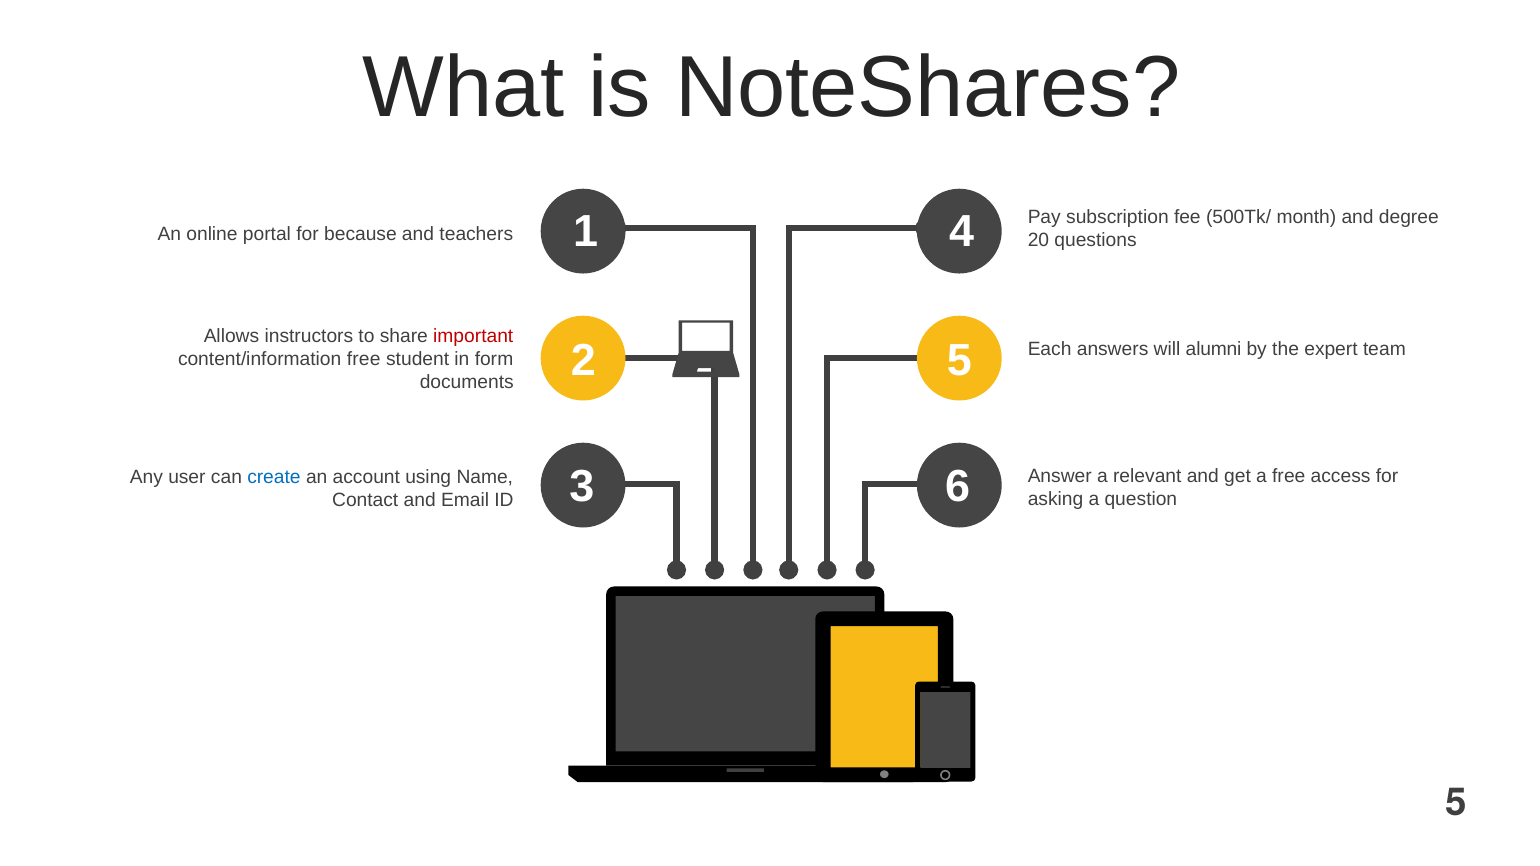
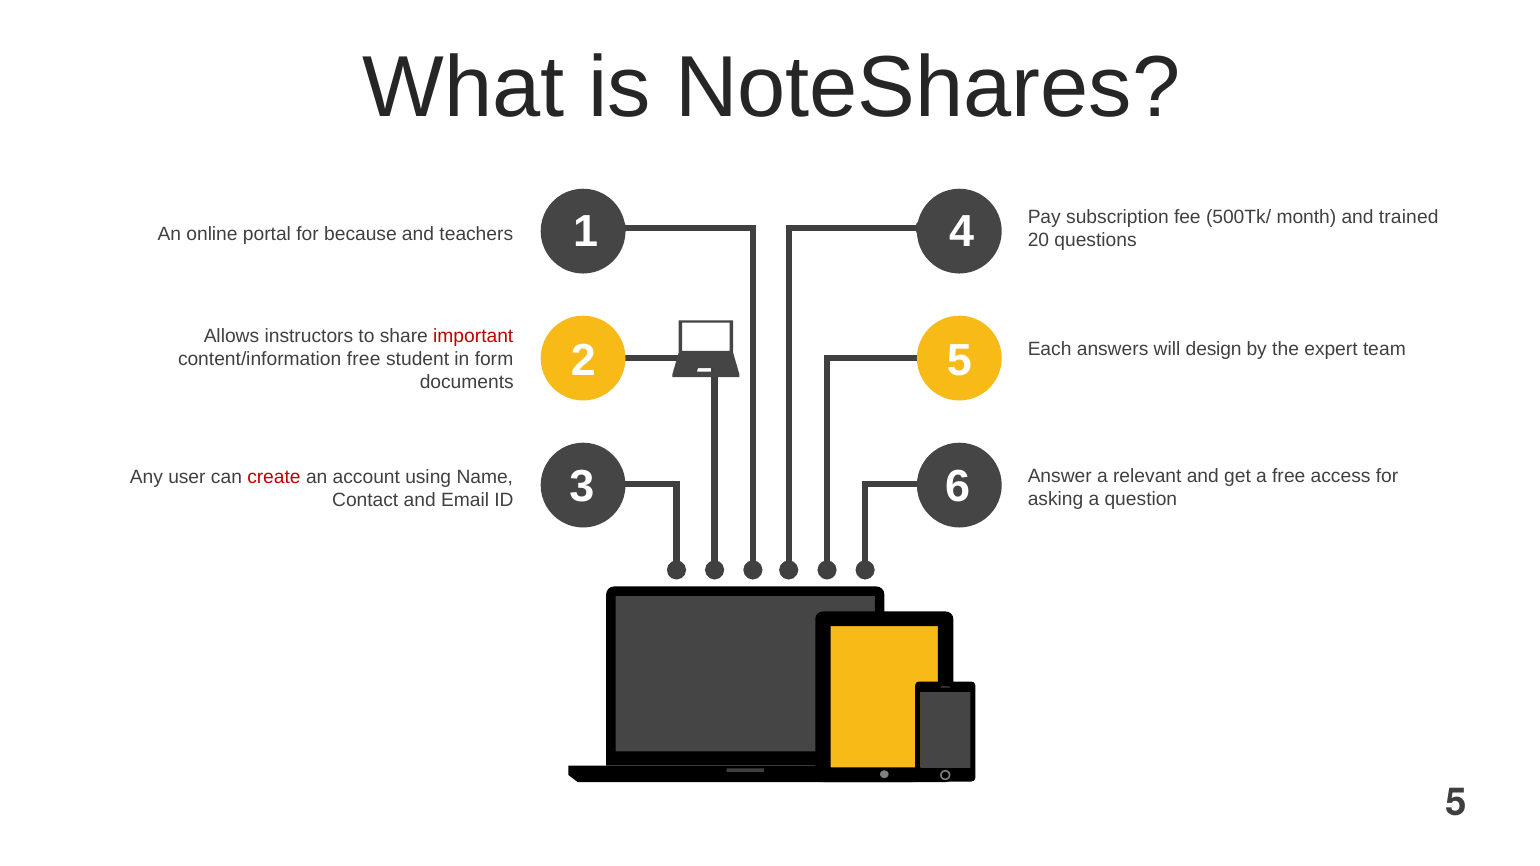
degree: degree -> trained (1409, 217)
alumni: alumni -> design (1214, 349)
create colour: blue -> red (274, 477)
